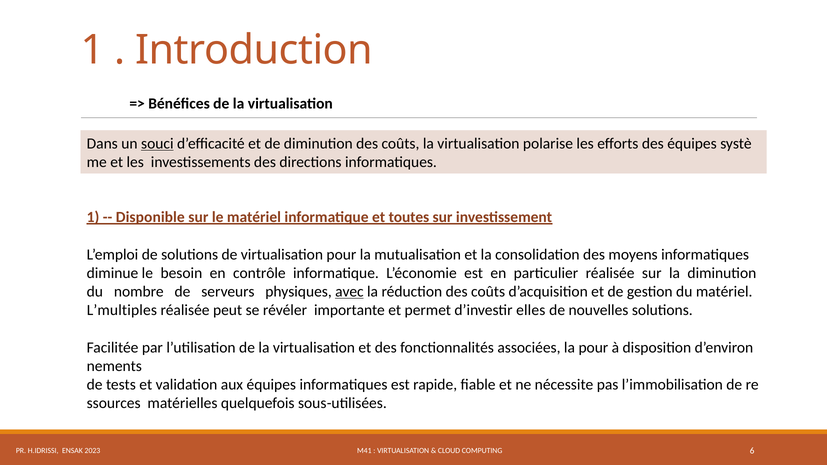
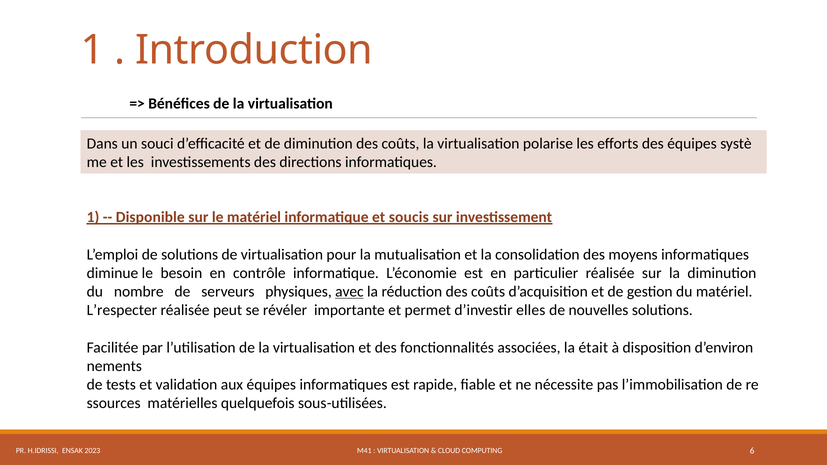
souci underline: present -> none (157, 144)
toutes: toutes -> soucis (409, 217)
L’multiples: L’multiples -> L’respecter (122, 310)
la pour: pour -> était (593, 348)
